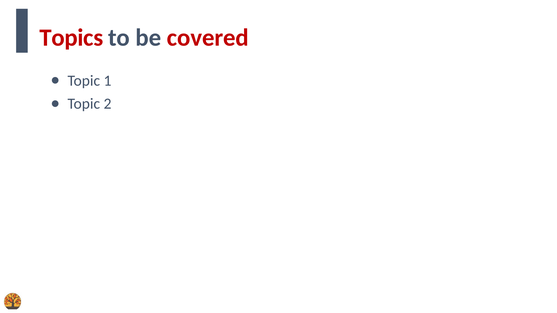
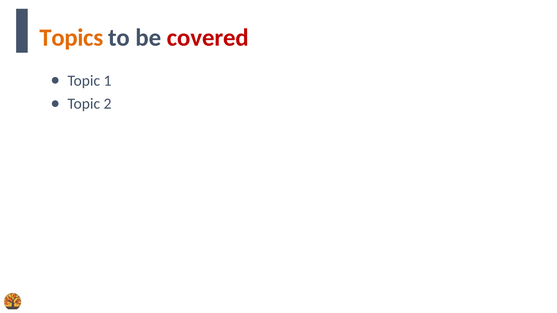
Topics colour: red -> orange (71, 38)
